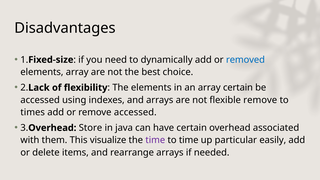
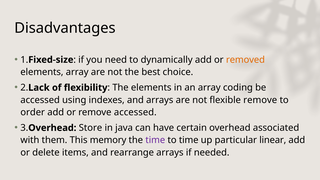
removed colour: blue -> orange (245, 60)
array certain: certain -> coding (238, 88)
times: times -> order (33, 112)
visualize: visualize -> memory (108, 140)
easily: easily -> linear (273, 140)
